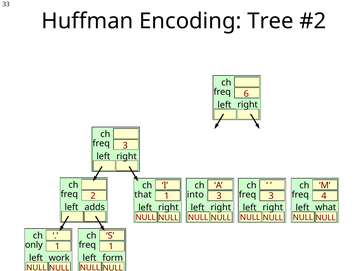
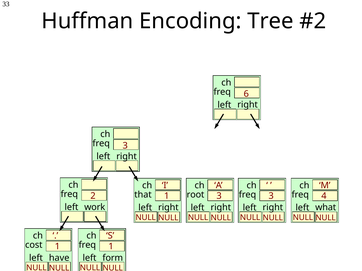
into: into -> root (195, 195)
adds: adds -> work (95, 207)
only: only -> cost (34, 245)
work: work -> have (59, 258)
